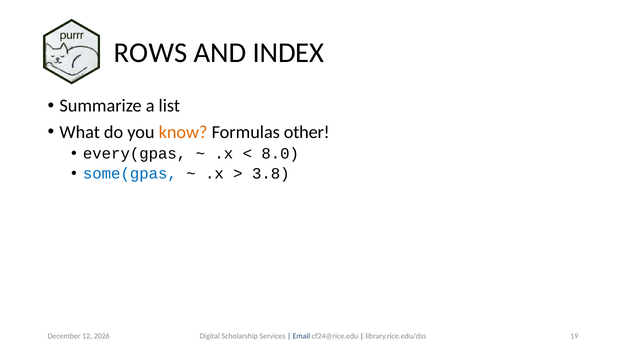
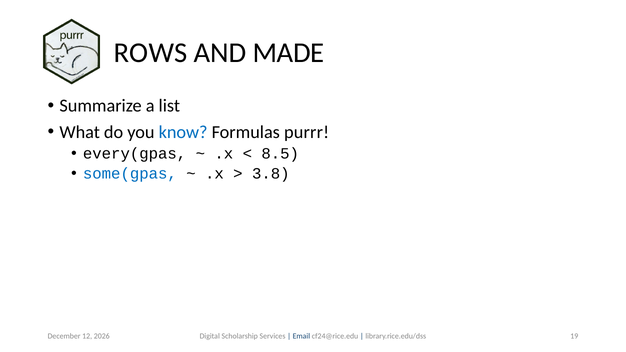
INDEX: INDEX -> MADE (288, 53)
know colour: orange -> blue (183, 132)
other: other -> purrr (307, 132)
8.0: 8.0 -> 8.5 (280, 154)
